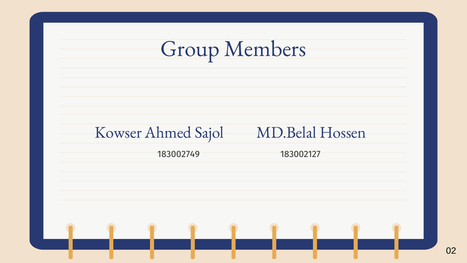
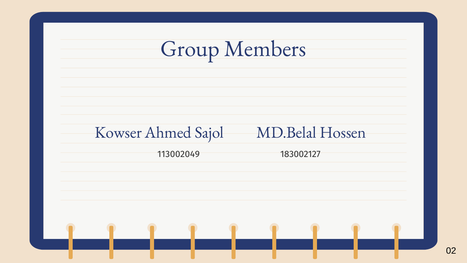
183002749: 183002749 -> 113002049 (179, 154)
